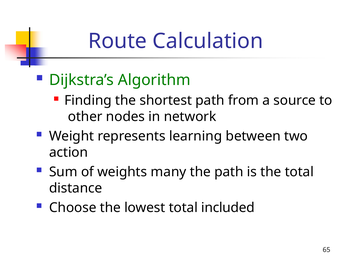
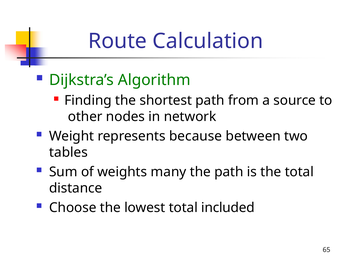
learning: learning -> because (196, 136)
action: action -> tables (69, 153)
